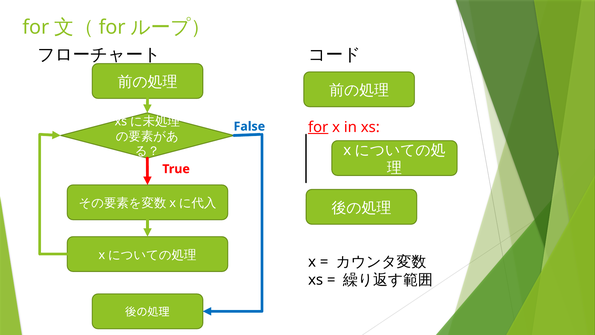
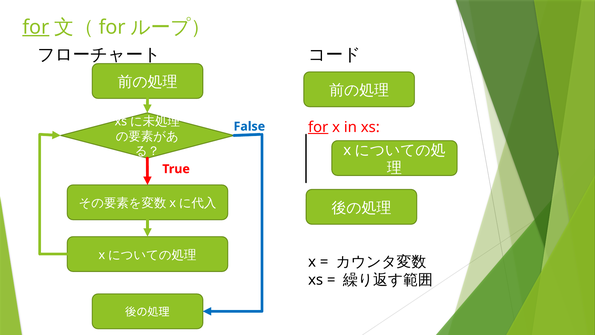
for underline: none -> present (36, 27)
